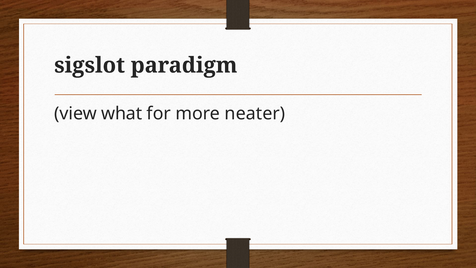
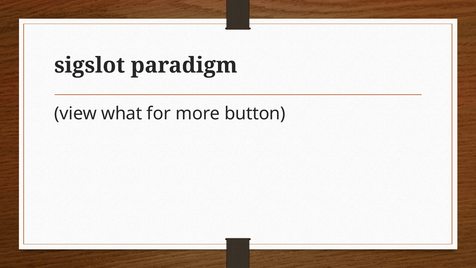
neater: neater -> button (255, 114)
